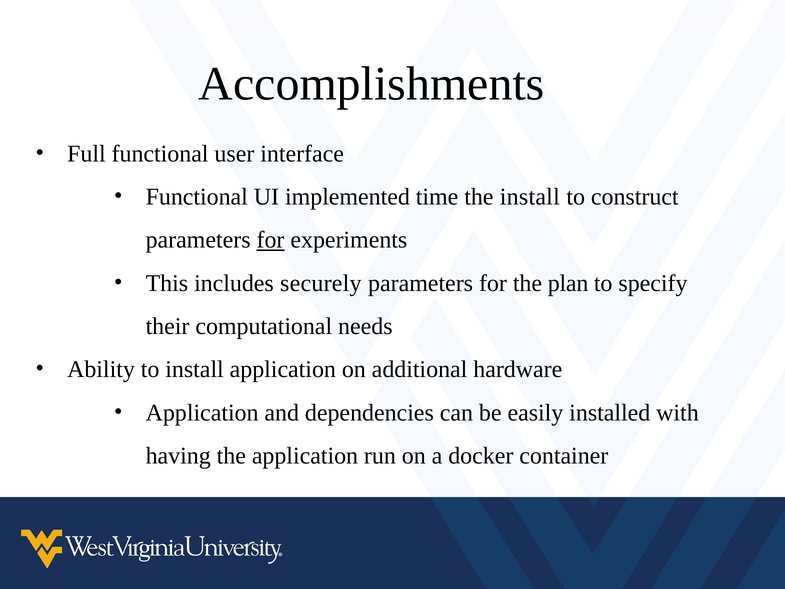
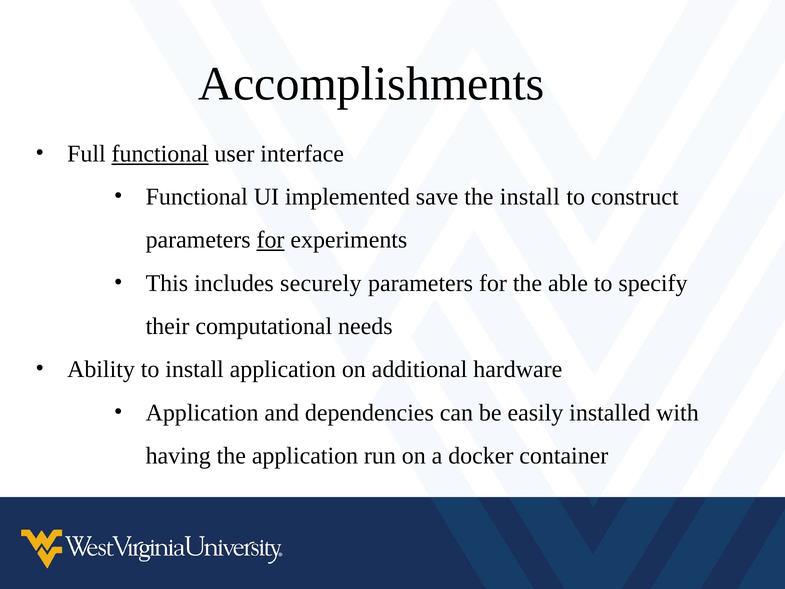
functional underline: none -> present (160, 154)
time: time -> save (437, 197)
plan: plan -> able (568, 283)
